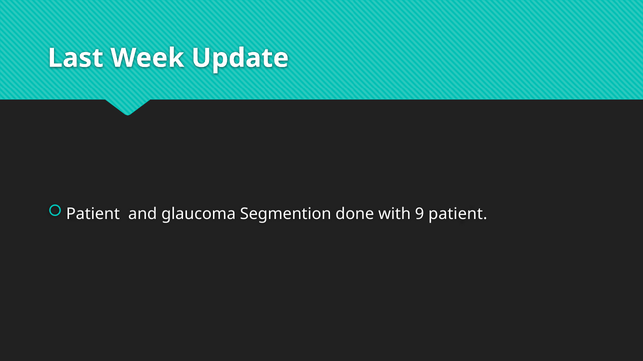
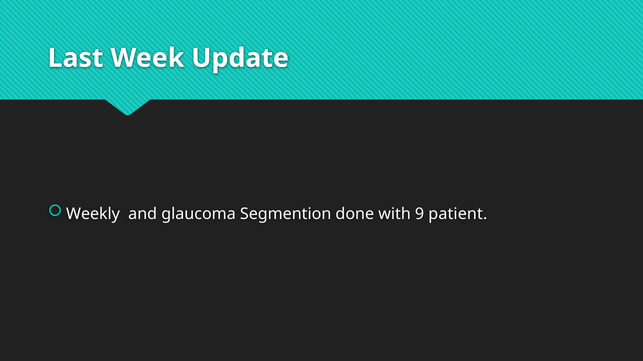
Patient: Patient -> Weekly (93, 214)
